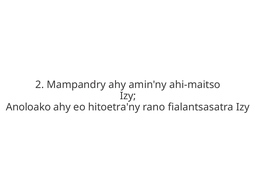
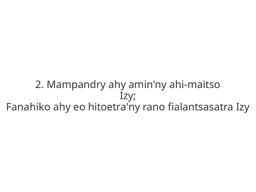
Anoloako: Anoloako -> Fanahiko (28, 107)
